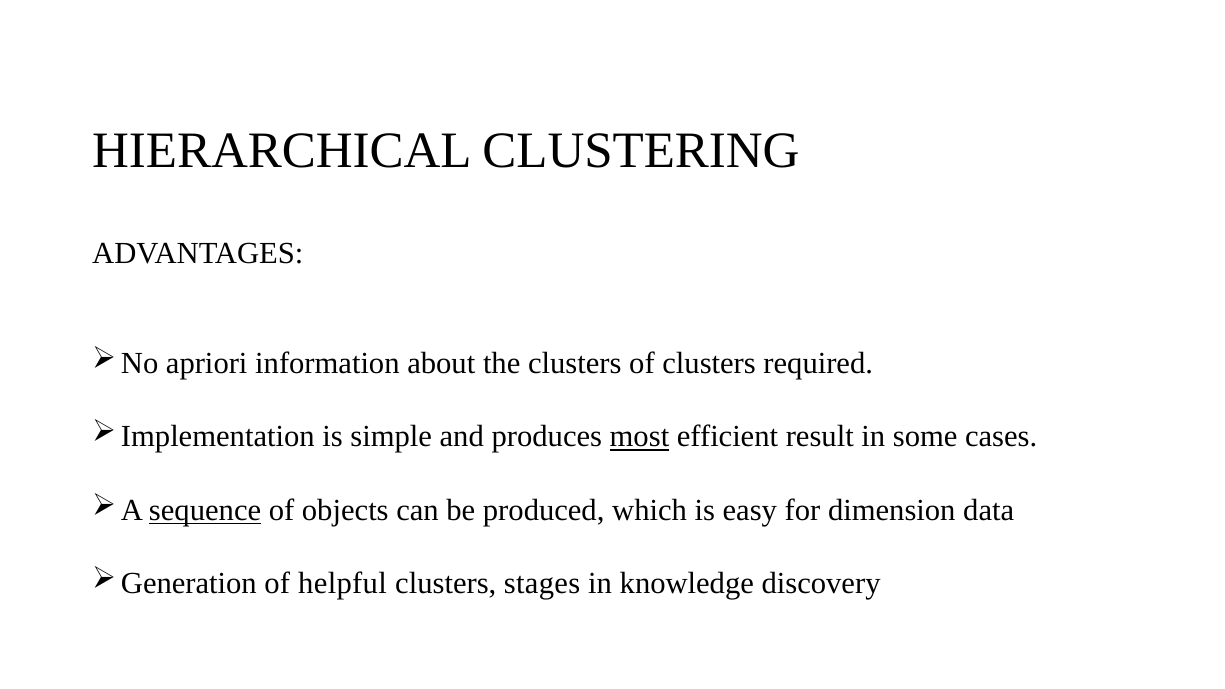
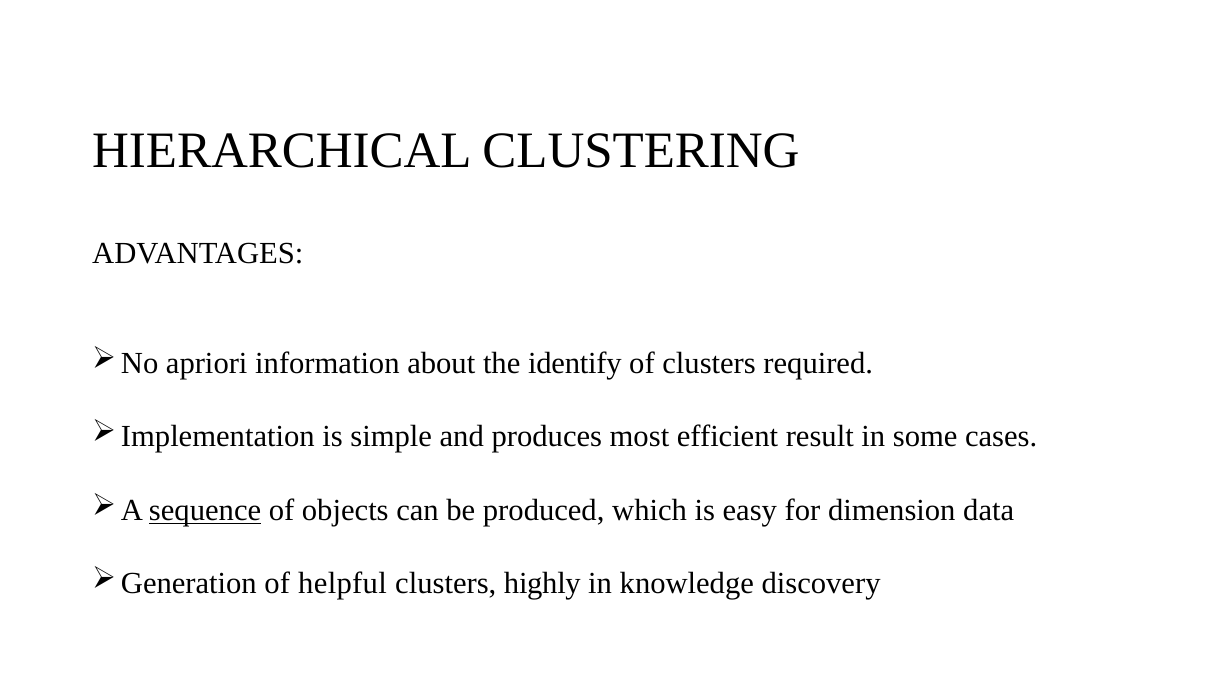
the clusters: clusters -> identify (575, 363)
most underline: present -> none (639, 437)
stages: stages -> highly (542, 584)
